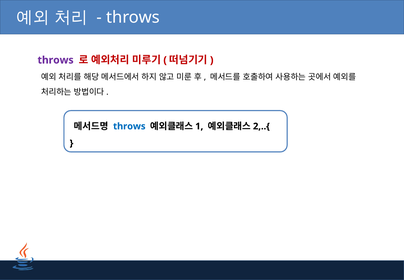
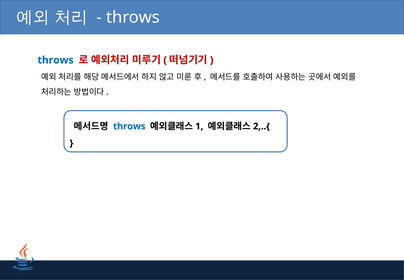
throws colour: purple -> blue (56, 60)
